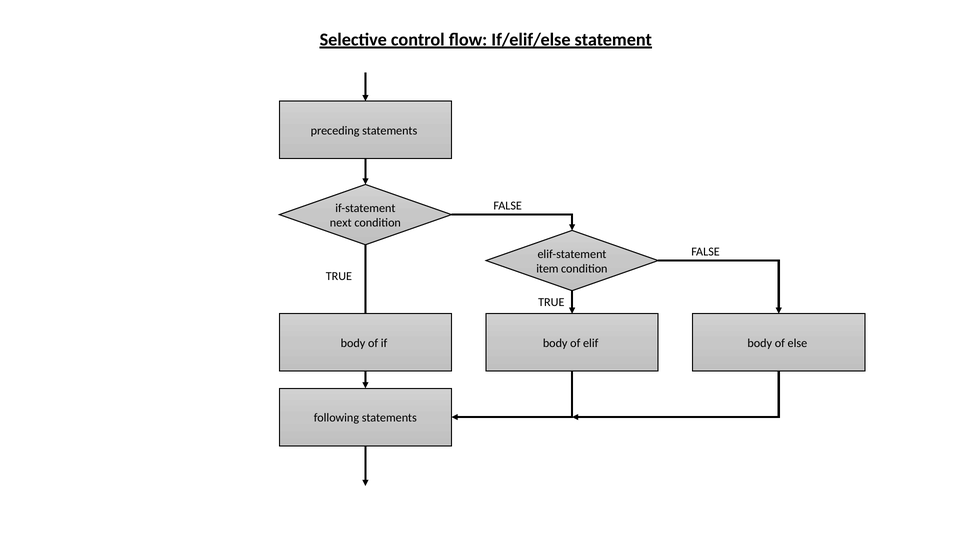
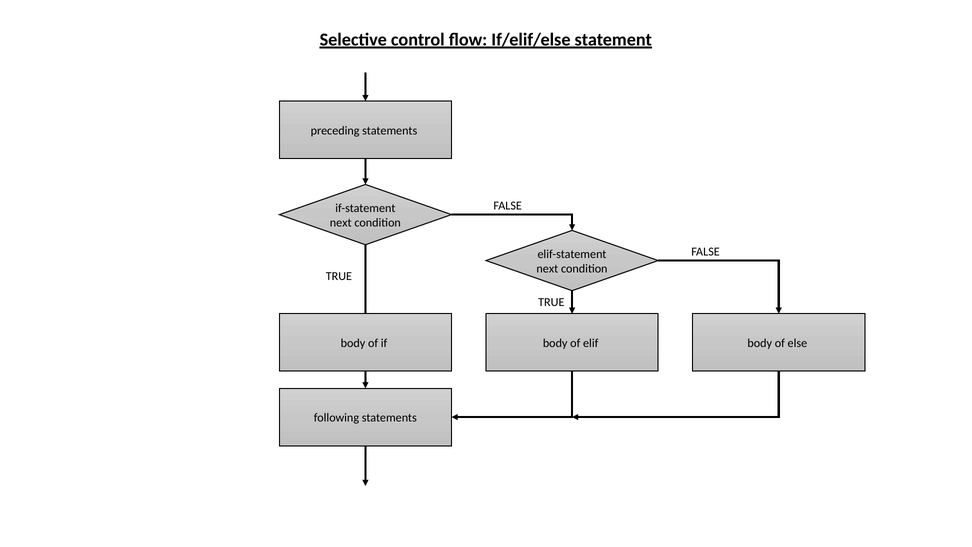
item: item -> next (547, 269)
